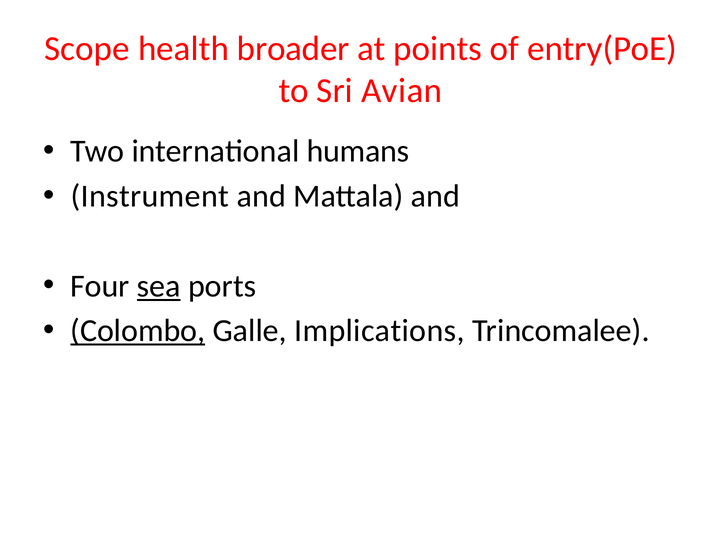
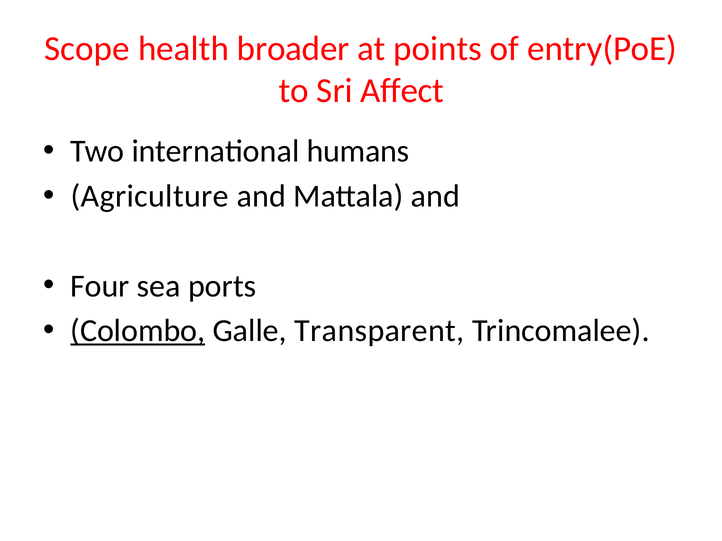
Avian: Avian -> Affect (402, 91)
Instrument: Instrument -> Agriculture (150, 196)
sea underline: present -> none (159, 286)
Implications: Implications -> Transparent (379, 331)
